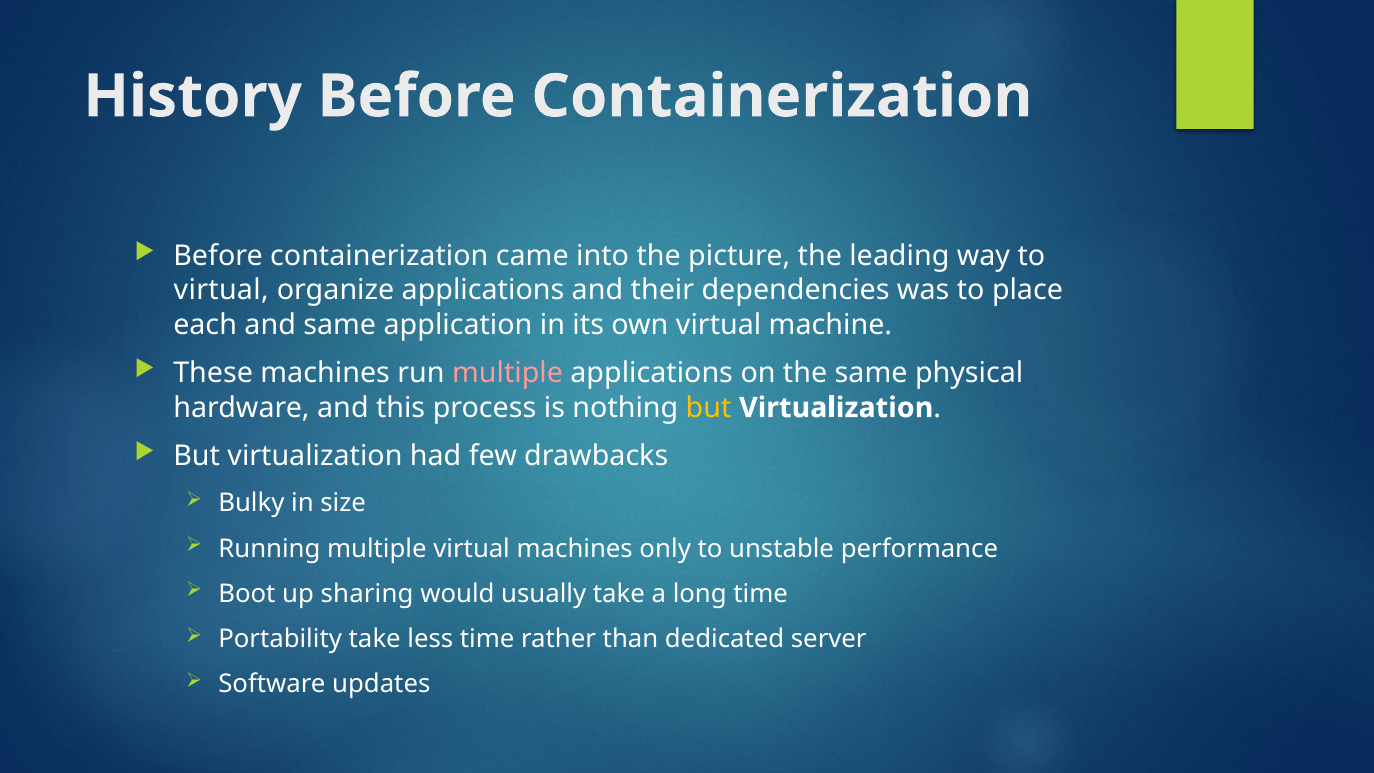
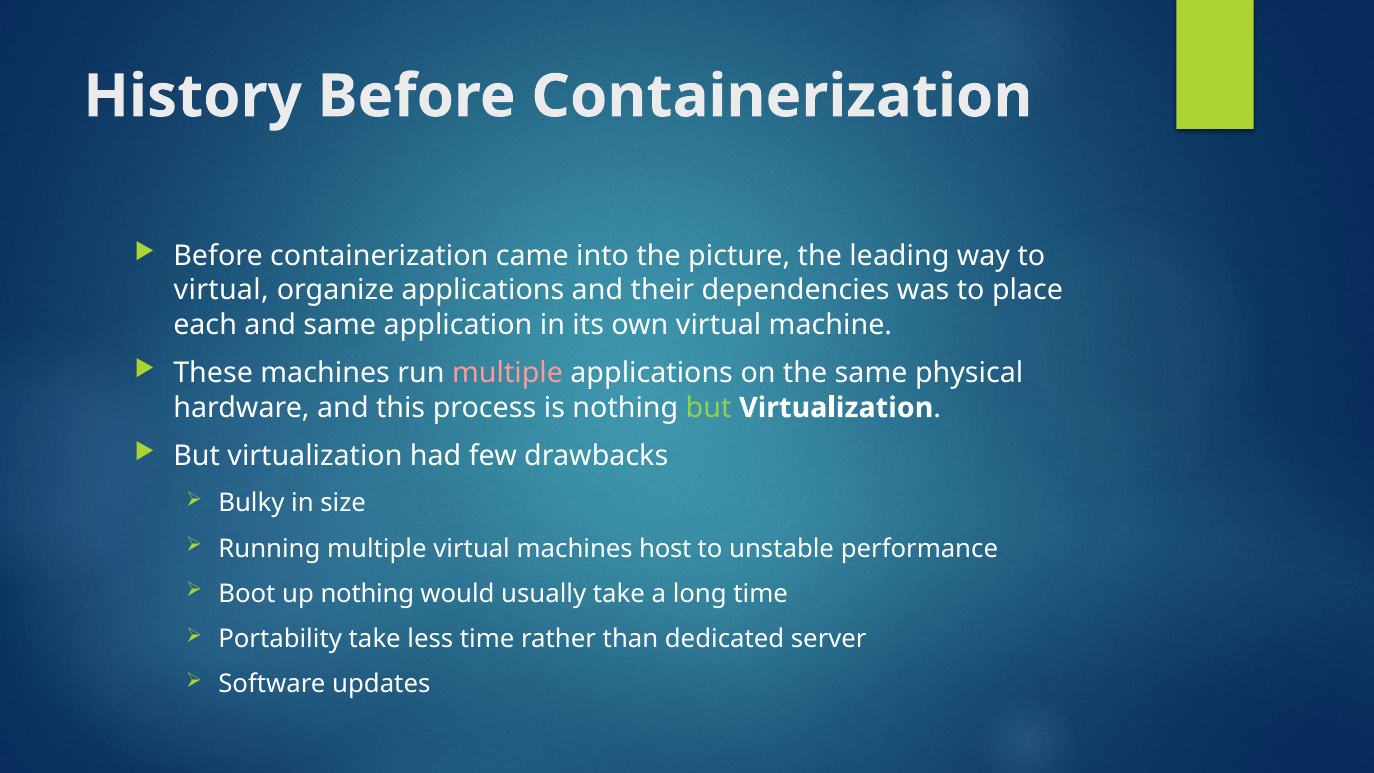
but colour: yellow -> light green (709, 408)
only: only -> host (665, 548)
up sharing: sharing -> nothing (367, 594)
